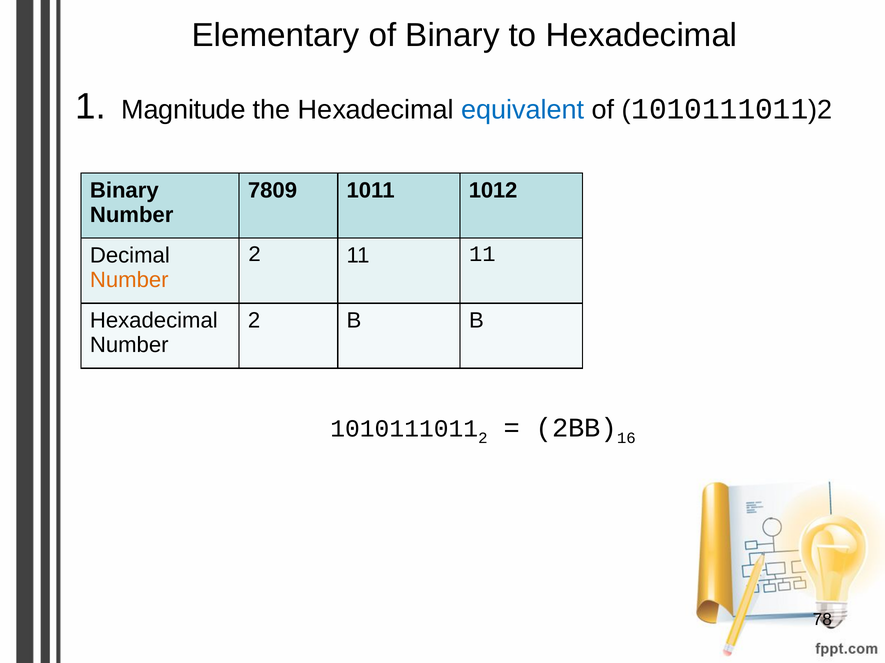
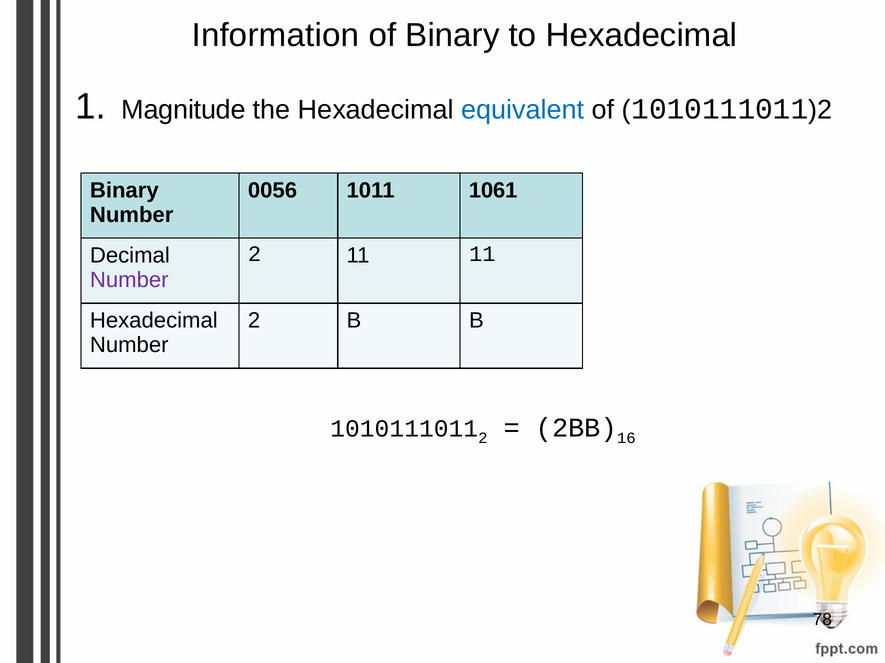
Elementary: Elementary -> Information (275, 35)
7809: 7809 -> 0056 (272, 191)
1012: 1012 -> 1061 (493, 191)
Number colour: orange -> purple (129, 280)
